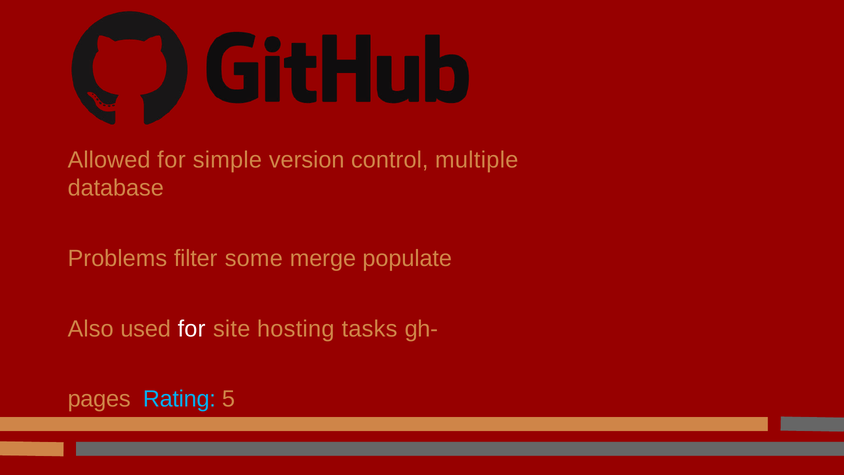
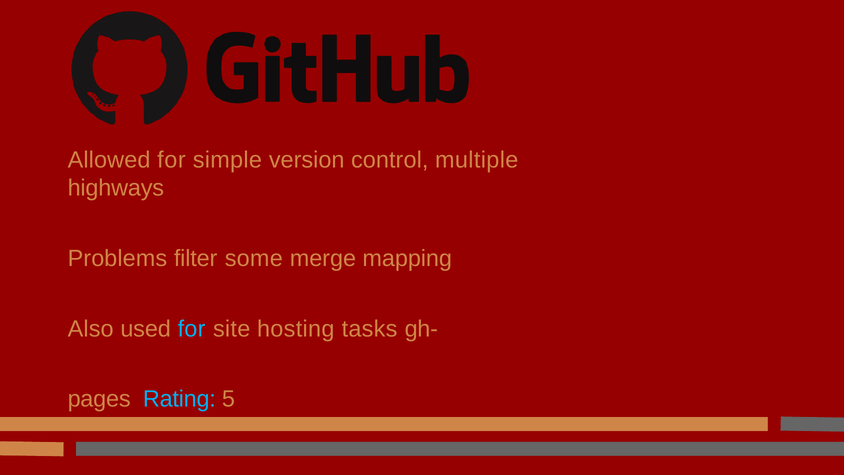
database: database -> highways (116, 188)
populate: populate -> mapping (407, 258)
for colour: white -> light blue (192, 329)
